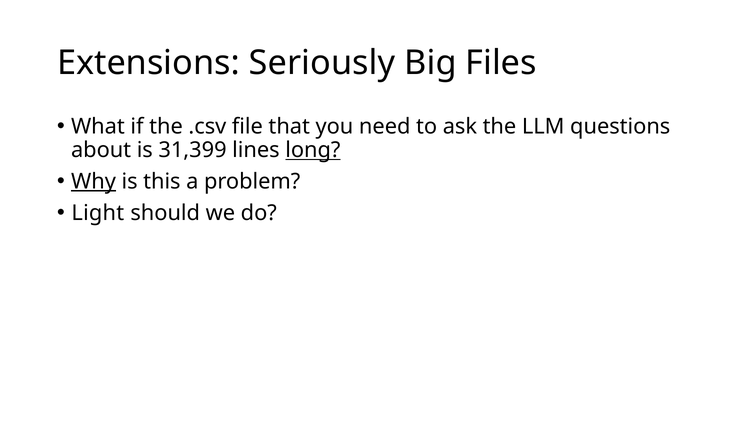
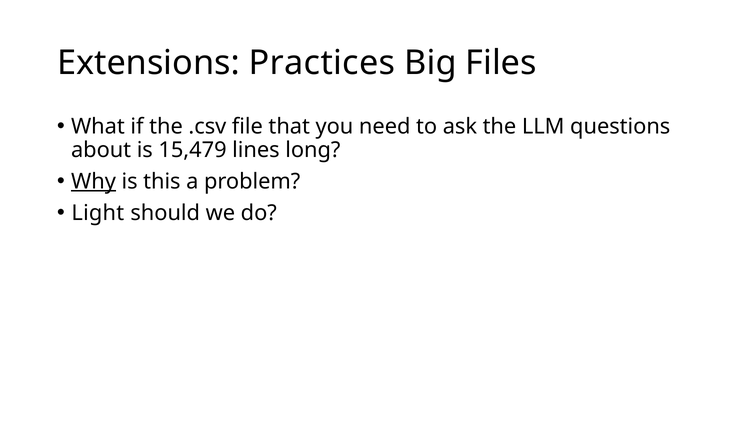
Seriously: Seriously -> Practices (322, 63)
31,399: 31,399 -> 15,479 (193, 150)
long underline: present -> none (313, 150)
